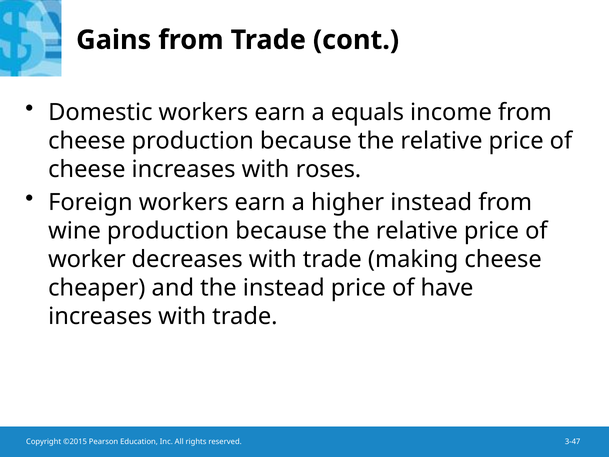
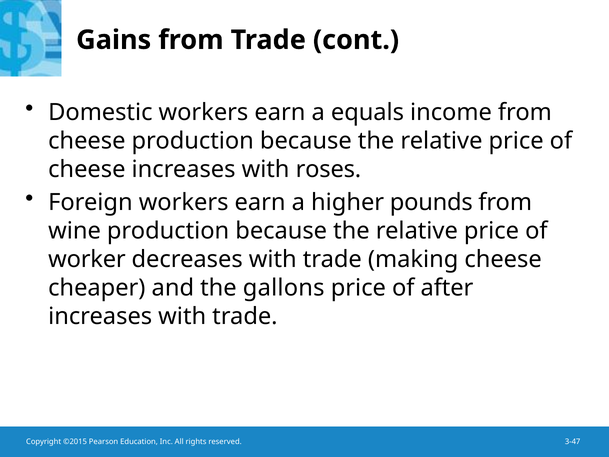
higher instead: instead -> pounds (431, 202)
the instead: instead -> gallons (284, 288)
have: have -> after (447, 288)
